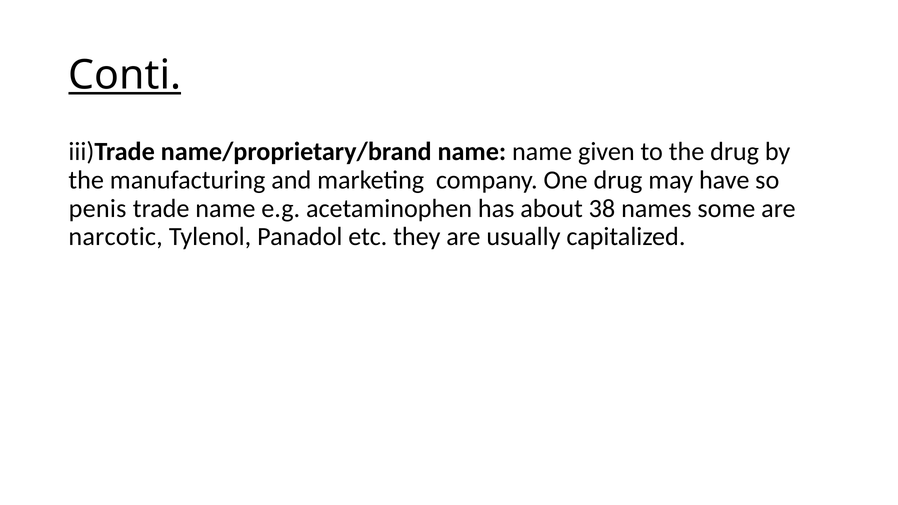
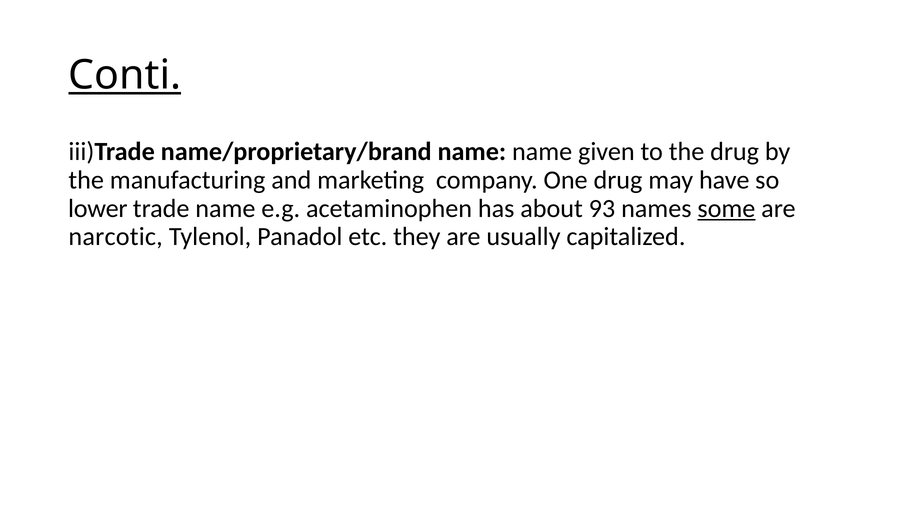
penis: penis -> lower (98, 208)
38: 38 -> 93 (602, 208)
some underline: none -> present (726, 208)
